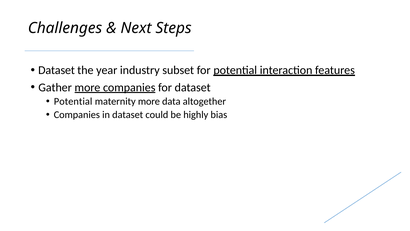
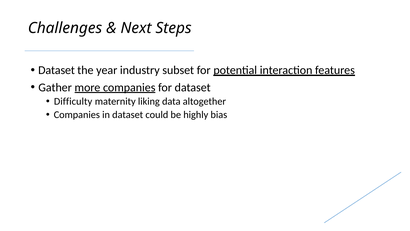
Potential: Potential -> Difficulty (73, 101)
maternity more: more -> liking (149, 101)
